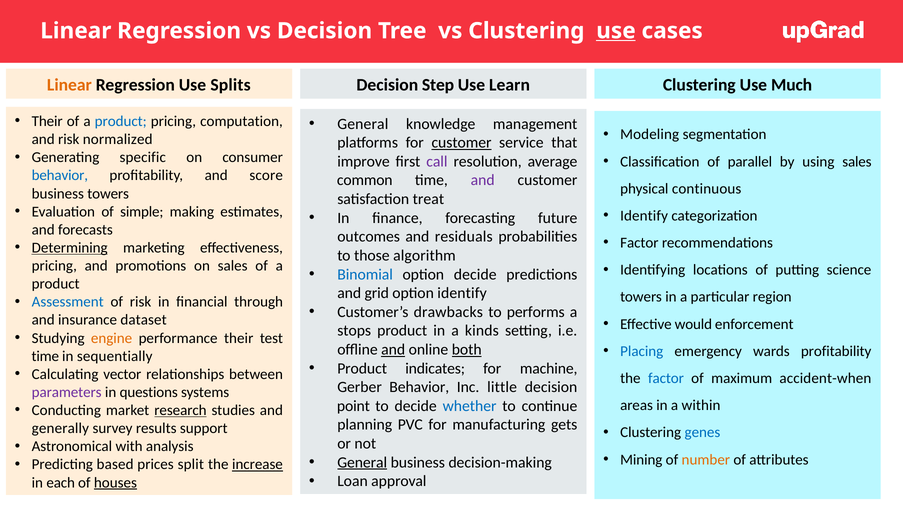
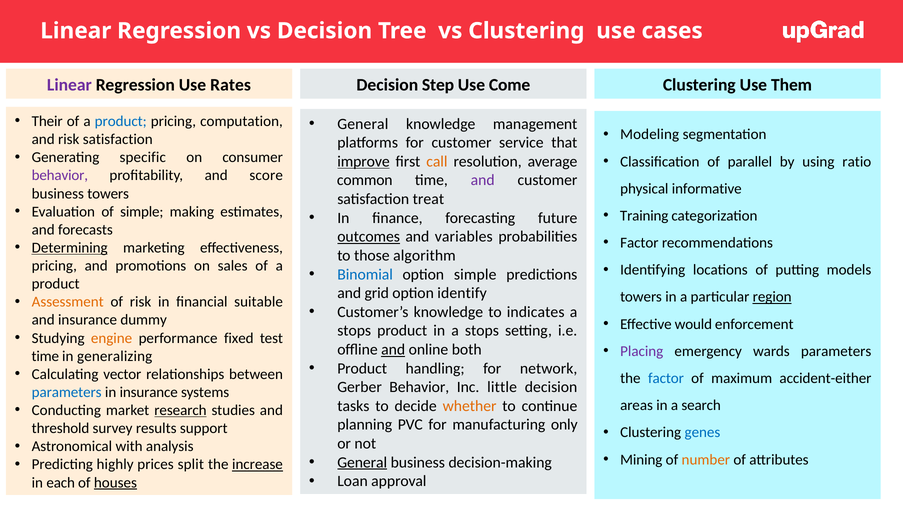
use underline: present -> none (616, 31)
Linear colour: orange -> purple (69, 85)
Splits: Splits -> Rates (231, 85)
Learn: Learn -> Come (510, 85)
Much: Much -> Them (792, 85)
risk normalized: normalized -> satisfaction (118, 139)
customer underline: present -> none (462, 143)
using sales: sales -> ratio (857, 162)
improve underline: none -> present (363, 161)
call colour: purple -> orange (437, 161)
behavior colour: blue -> purple (60, 175)
continuous: continuous -> informative (707, 189)
Identify: Identify -> Training (644, 216)
outcomes underline: none -> present (369, 237)
residuals: residuals -> variables (464, 237)
science: science -> models (849, 270)
option decide: decide -> simple (475, 274)
region underline: none -> present (772, 297)
Assessment colour: blue -> orange (68, 302)
through: through -> suitable (259, 302)
Customer’s drawbacks: drawbacks -> knowledge (448, 312)
performs: performs -> indicates (536, 312)
dataset: dataset -> dummy (144, 320)
in a kinds: kinds -> stops (482, 331)
performance their: their -> fixed (239, 338)
both underline: present -> none (467, 350)
Placing colour: blue -> purple (642, 351)
wards profitability: profitability -> parameters (836, 351)
sequentially: sequentially -> generalizing (115, 356)
indicates: indicates -> handling (435, 368)
machine: machine -> network (549, 368)
accident-when: accident-when -> accident-either (825, 378)
parameters colour: purple -> blue (67, 392)
in questions: questions -> insurance (149, 392)
within: within -> search (701, 405)
point: point -> tasks (353, 406)
whether colour: blue -> orange (470, 406)
gets: gets -> only (564, 425)
generally: generally -> threshold (61, 428)
based: based -> highly (115, 464)
